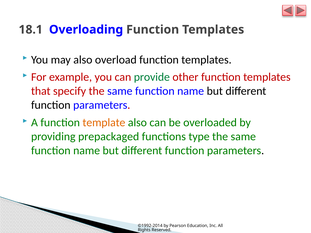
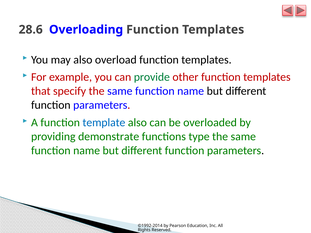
18.1: 18.1 -> 28.6 (31, 30)
template colour: orange -> blue (104, 123)
prepackaged: prepackaged -> demonstrate (109, 137)
